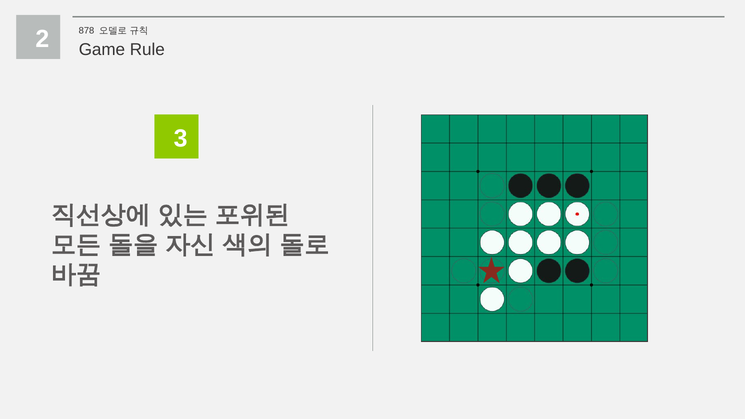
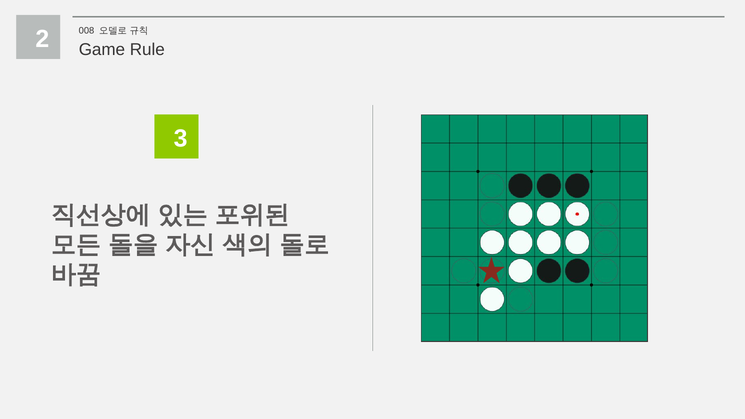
878: 878 -> 008 (86, 30)
